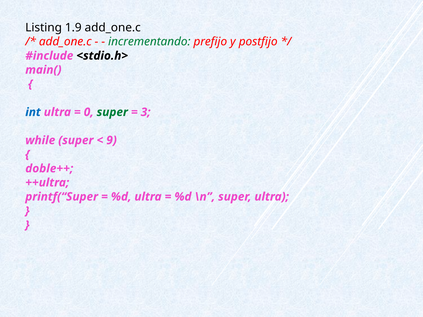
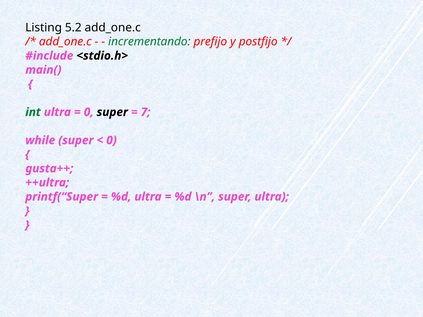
1.9: 1.9 -> 5.2 (73, 28)
int colour: blue -> green (33, 112)
super colour: green -> black (112, 112)
3: 3 -> 7 (146, 112)
9: 9 -> 0 (112, 140)
doble++: doble++ -> gusta++ (49, 169)
